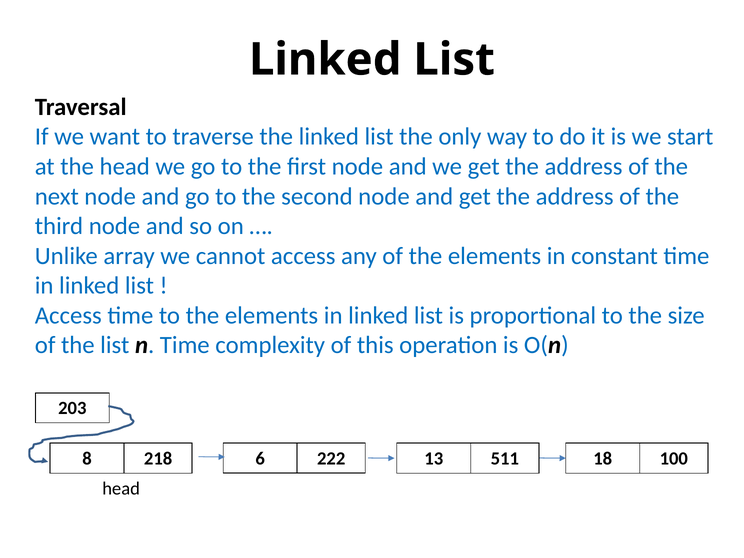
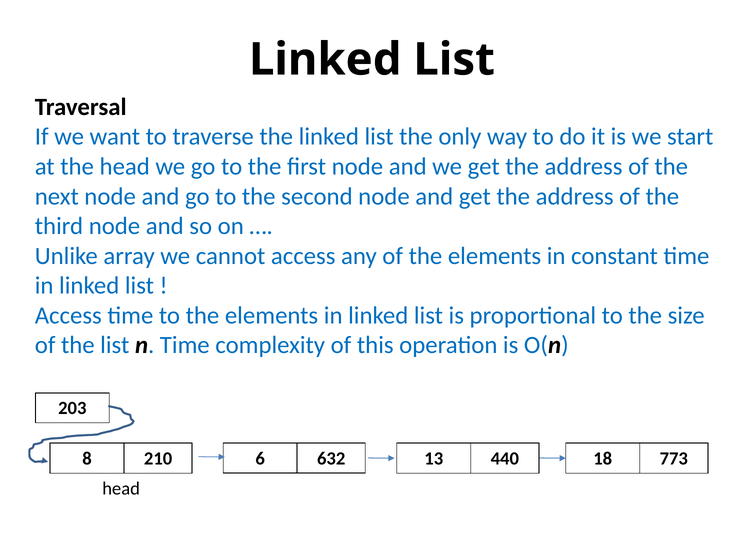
222: 222 -> 632 (331, 458)
511: 511 -> 440 (505, 458)
100: 100 -> 773 (674, 458)
218: 218 -> 210 (158, 458)
